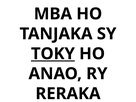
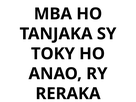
TOKY underline: present -> none (53, 54)
